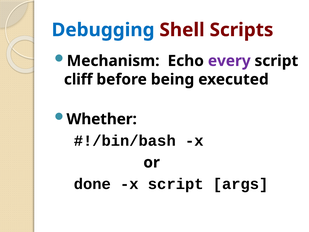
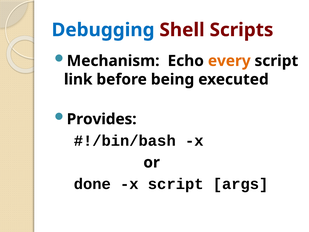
every colour: purple -> orange (229, 61)
cliff: cliff -> link (78, 79)
Whether: Whether -> Provides (102, 119)
